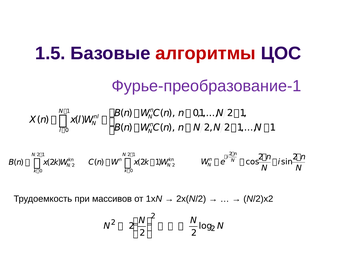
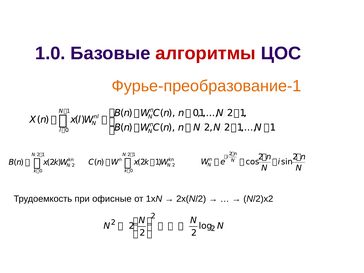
1.5: 1.5 -> 1.0 (50, 53)
Фурье-преобразование-1 colour: purple -> orange (206, 86)
массивов: массивов -> офисные (112, 199)
